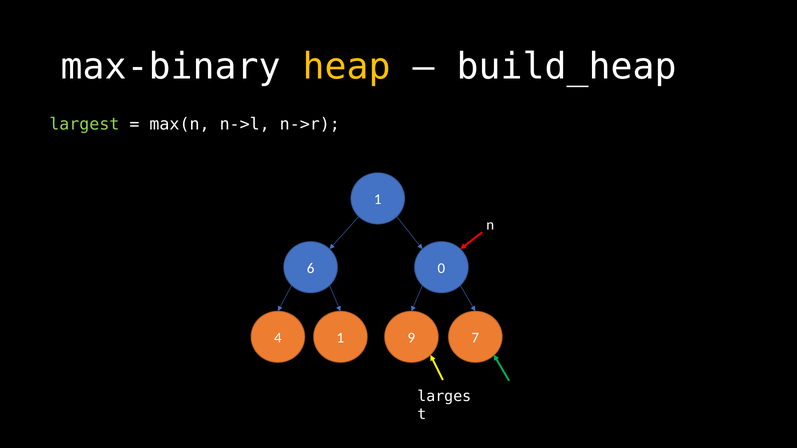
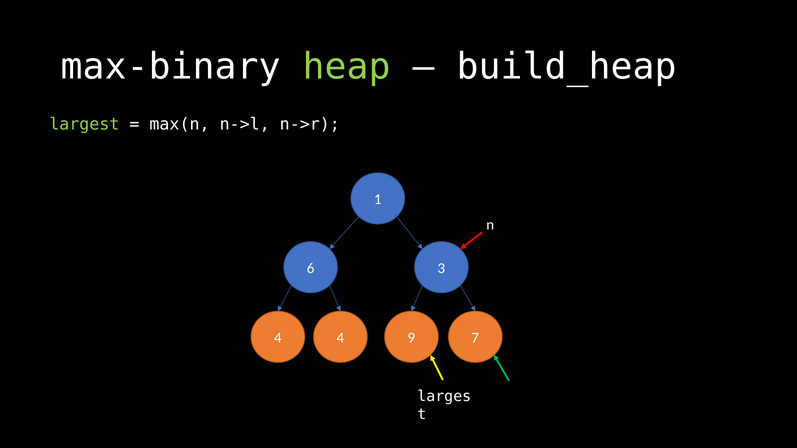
heap colour: yellow -> light green (347, 67)
0: 0 -> 3 (441, 268)
4 1: 1 -> 4 (340, 338)
